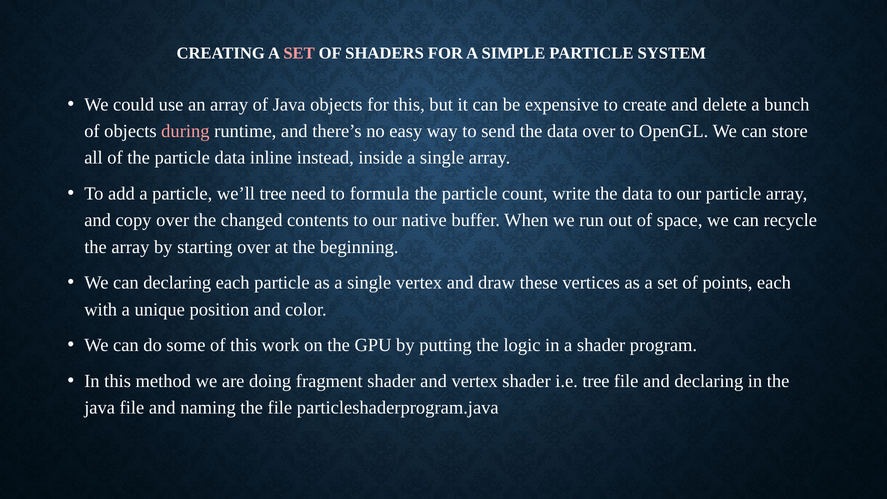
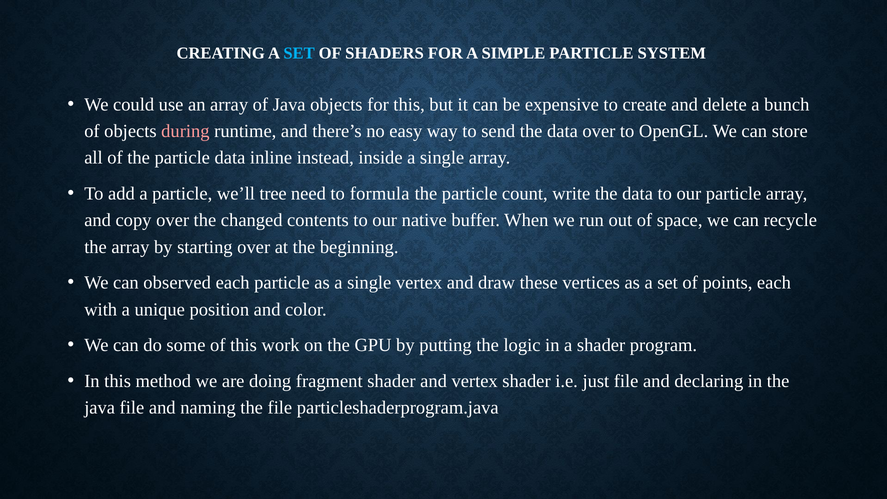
SET colour: pink -> light blue (299, 53)
can declaring: declaring -> observed (177, 283)
i.e tree: tree -> just (596, 381)
